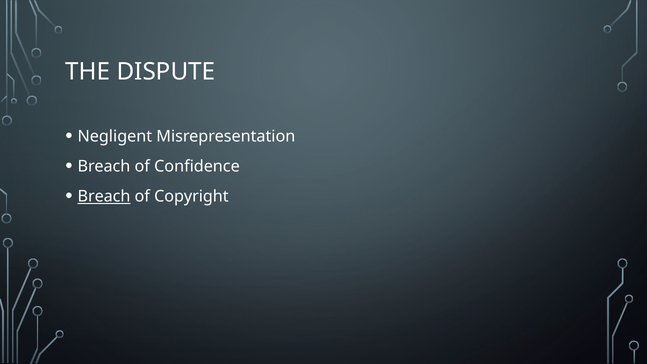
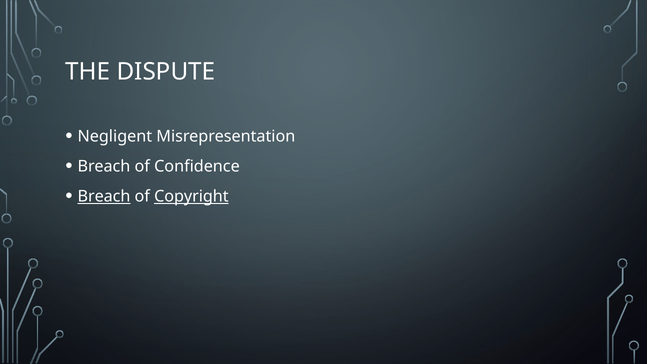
Copyright underline: none -> present (191, 197)
